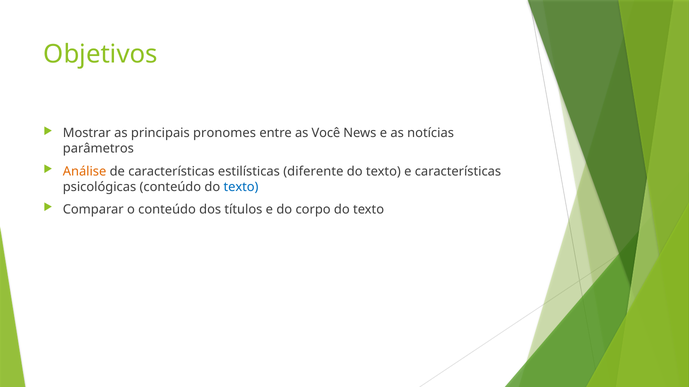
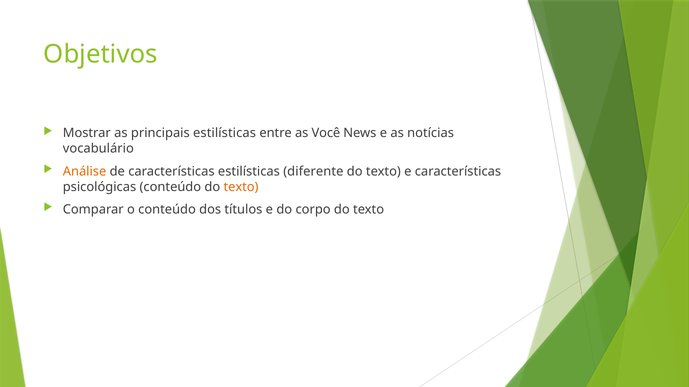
principais pronomes: pronomes -> estilísticas (225, 133)
parâmetros: parâmetros -> vocabulário (98, 149)
texto colour: blue -> orange (241, 187)
